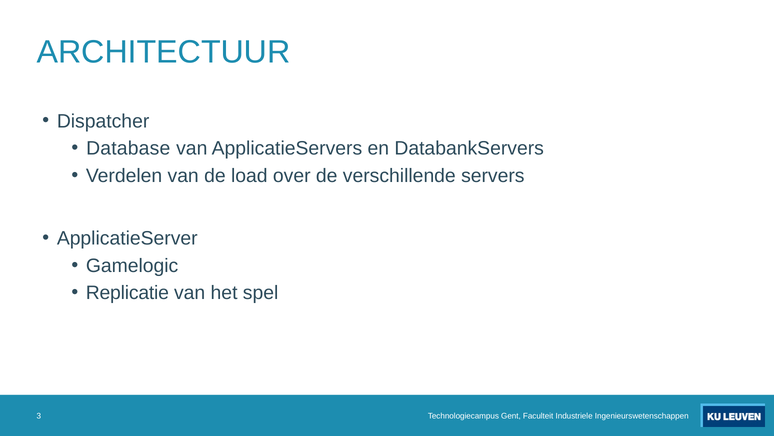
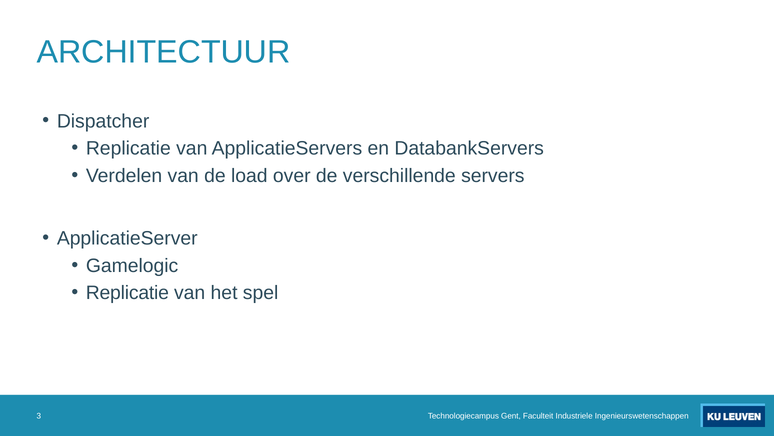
Database: Database -> Replicatie (128, 148)
